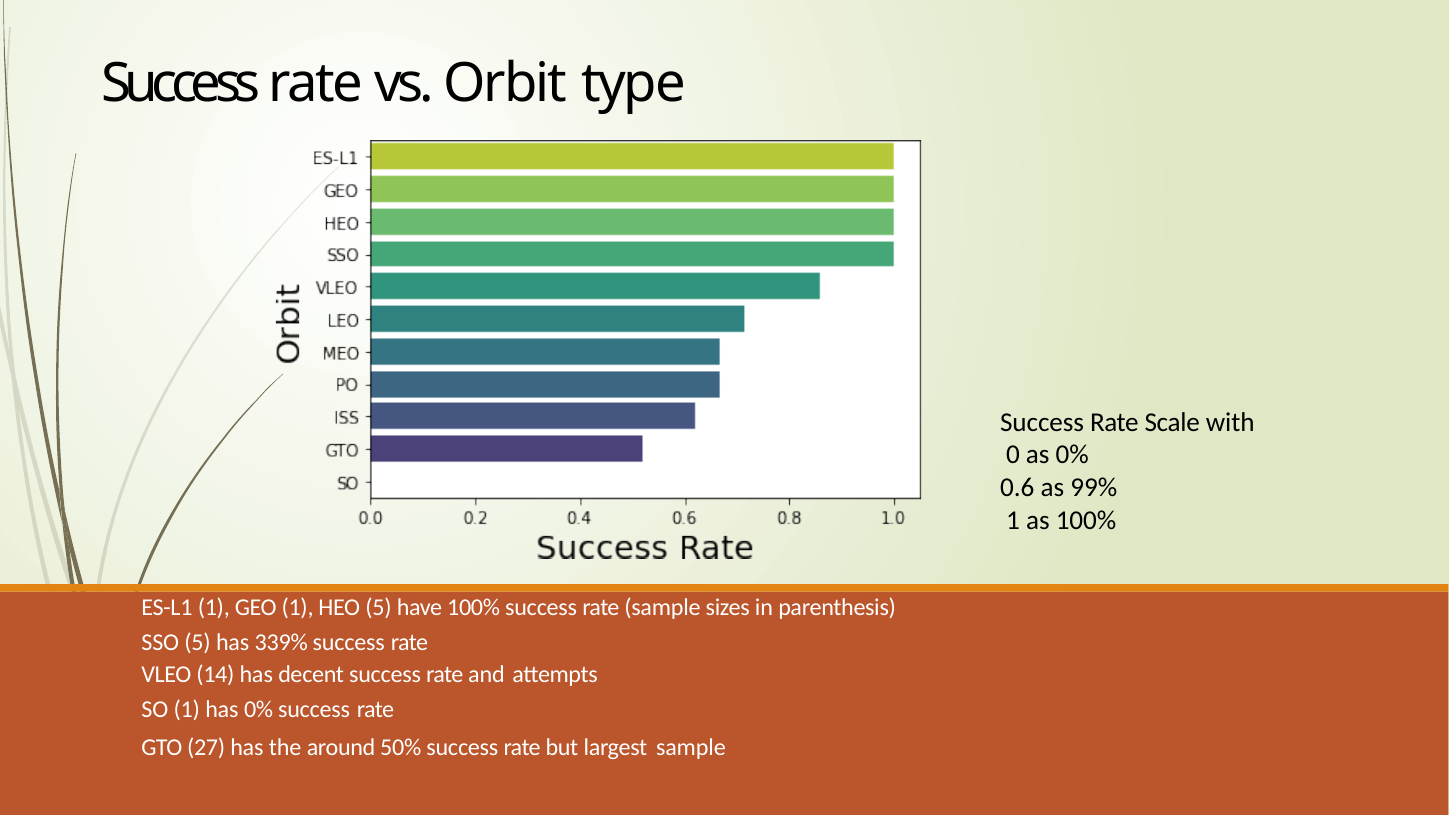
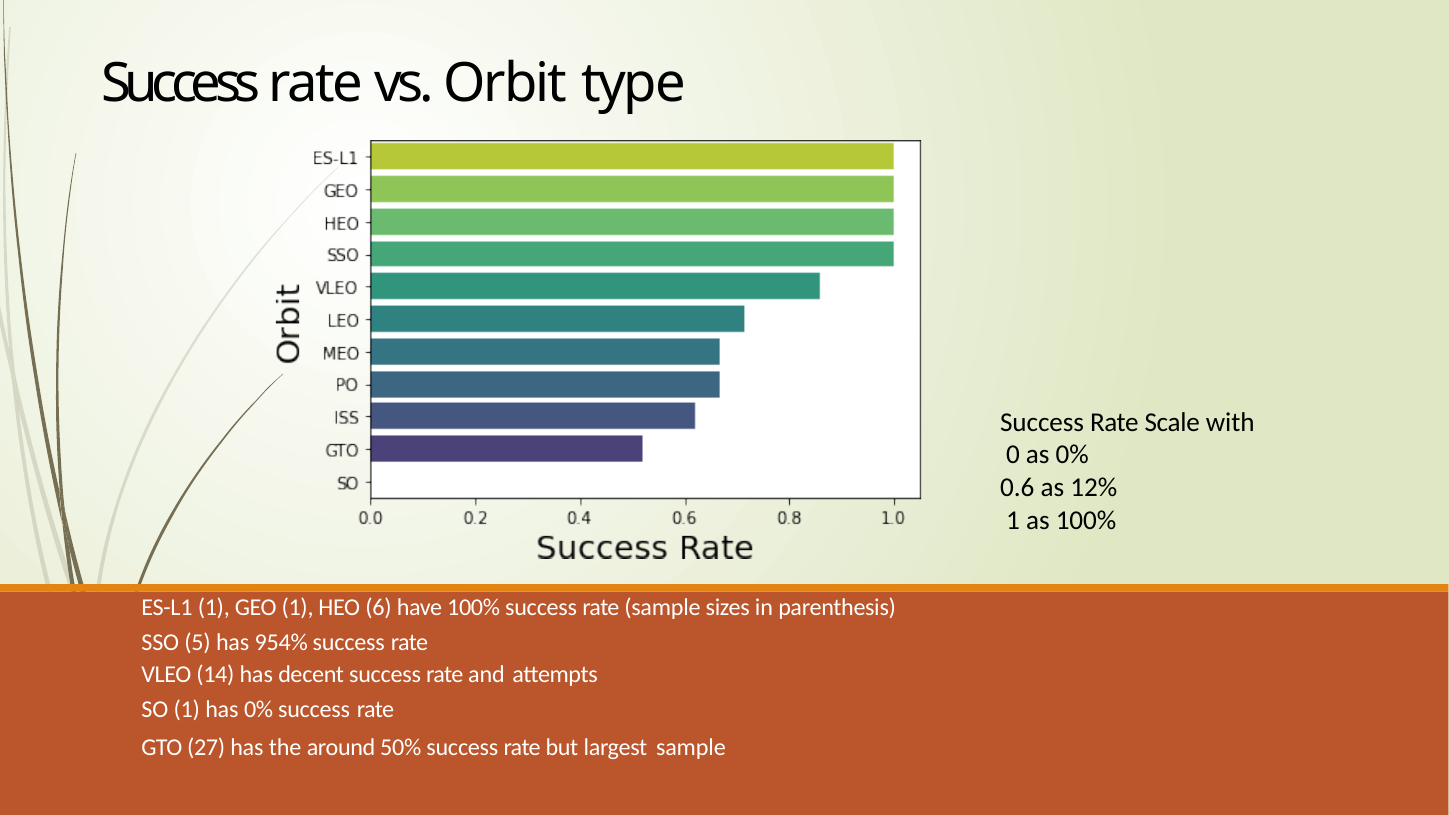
99%: 99% -> 12% (1094, 488)
HEO 5: 5 -> 6 (379, 608)
339%: 339% -> 954% (281, 642)
